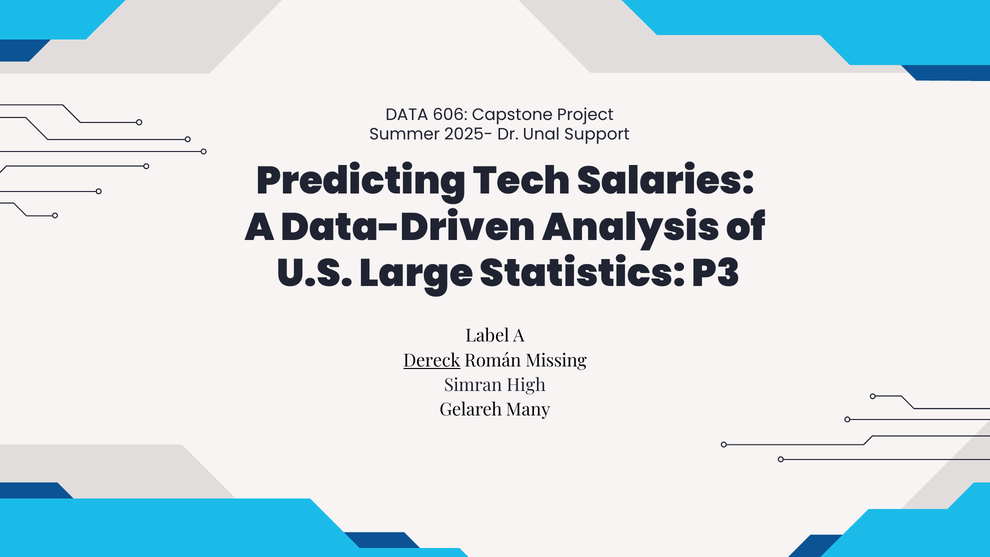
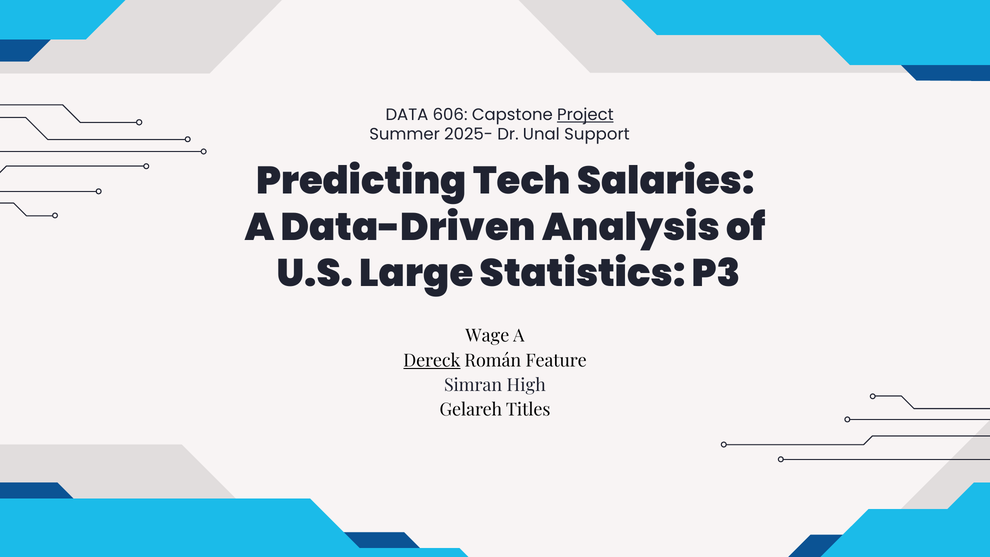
Project underline: none -> present (585, 115)
Label: Label -> Wage (487, 336)
Missing: Missing -> Feature (556, 361)
Many: Many -> Titles (528, 410)
